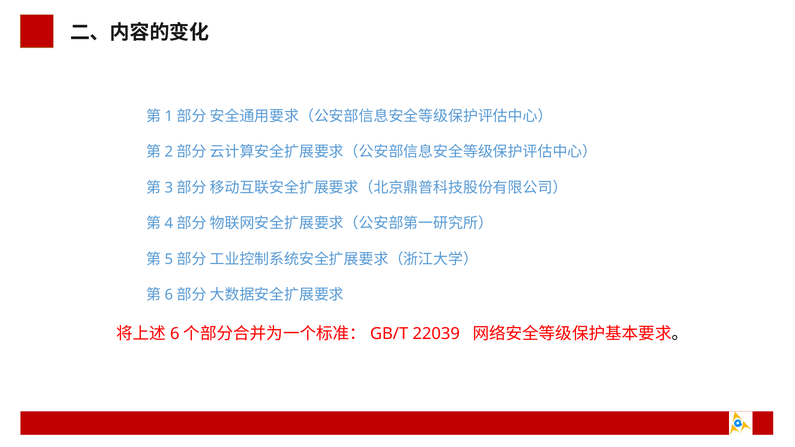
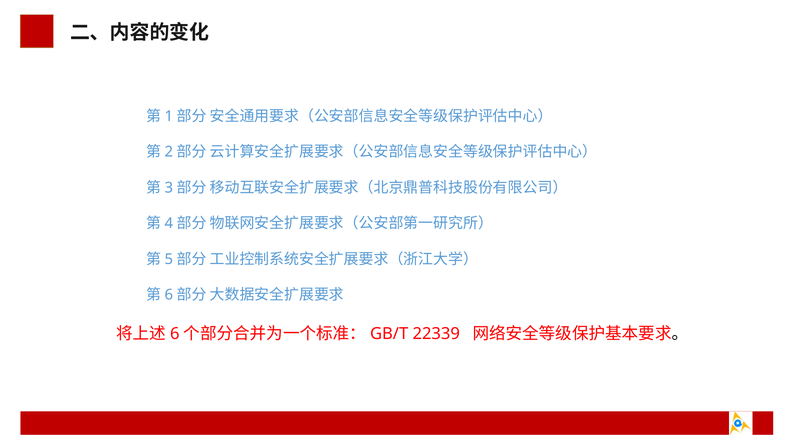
22039: 22039 -> 22339 (436, 334)
